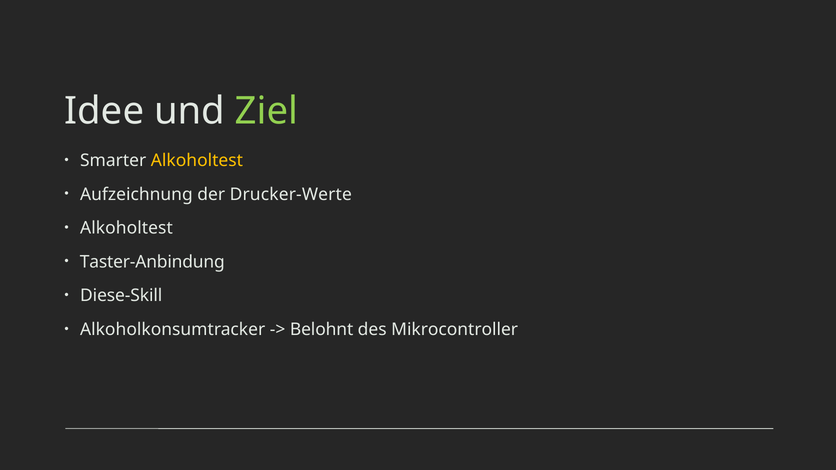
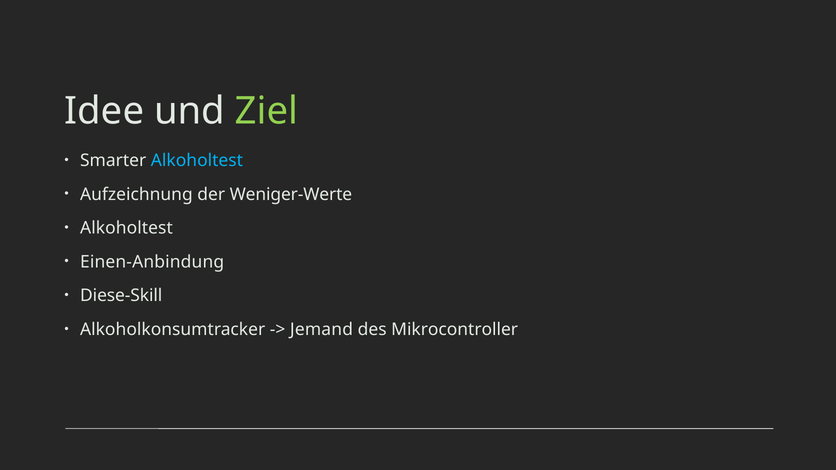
Alkoholtest colour: yellow -> light blue (197, 161)
Drucker-Werte: Drucker-Werte -> Weniger-Werte (291, 194)
Taster-Anbindung: Taster-Anbindung -> Einen-Anbindung (152, 262)
Belohnt: Belohnt -> Jemand (321, 330)
